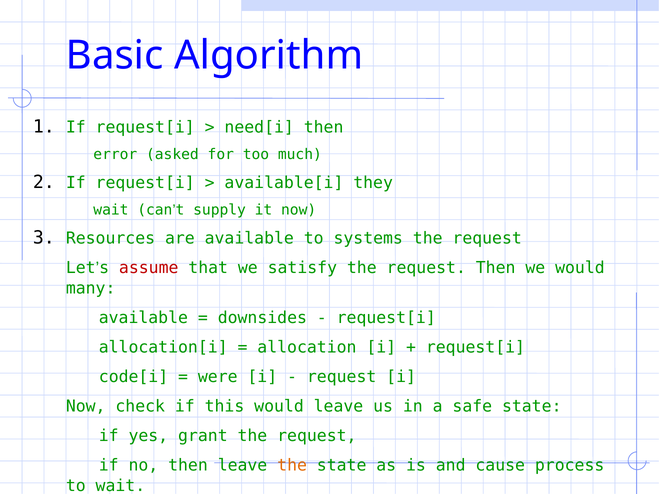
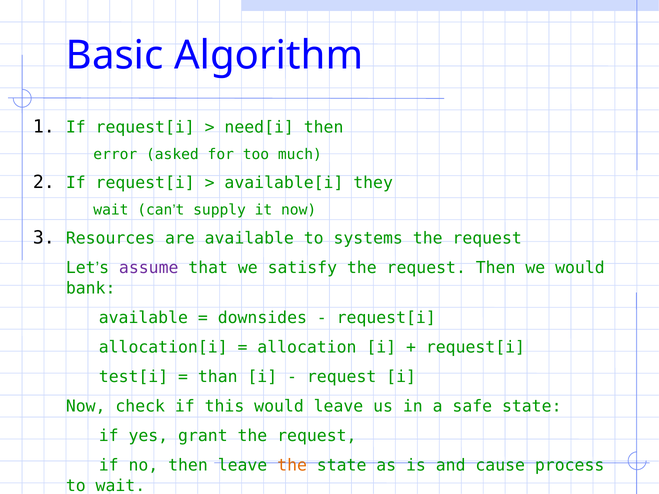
assume colour: red -> purple (149, 268)
many: many -> bank (91, 289)
code[i: code[i -> test[i (134, 377)
were: were -> than (218, 377)
